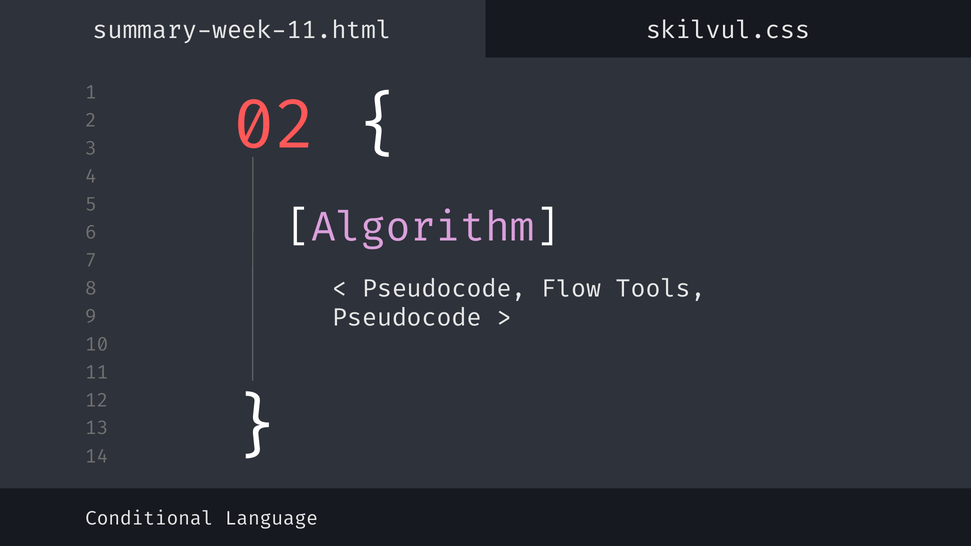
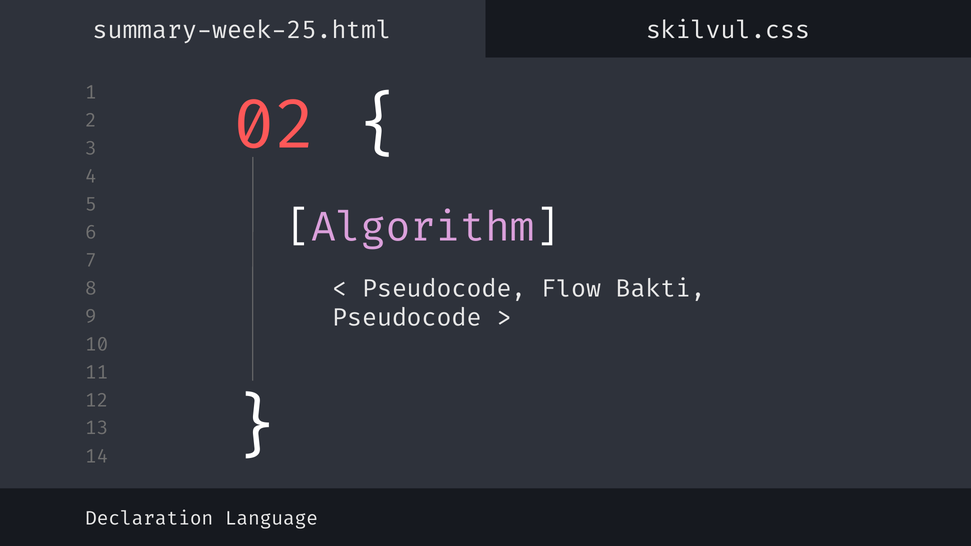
summary-week-11.html: summary-week-11.html -> summary-week-25.html (242, 30)
Tools: Tools -> Bakti (661, 289)
Conditional: Conditional -> Declaration (149, 519)
